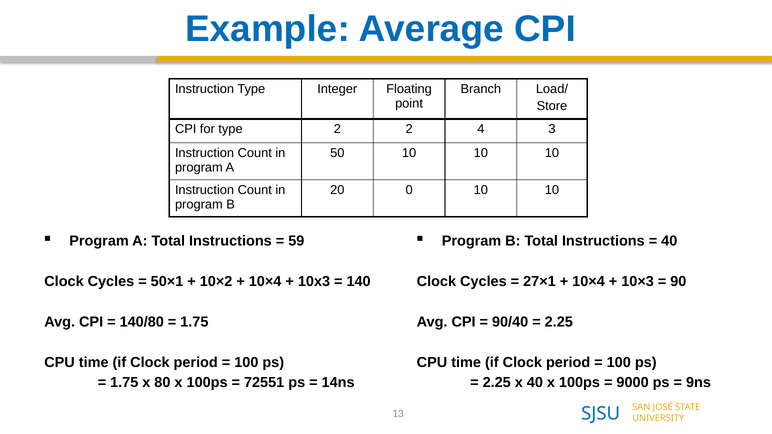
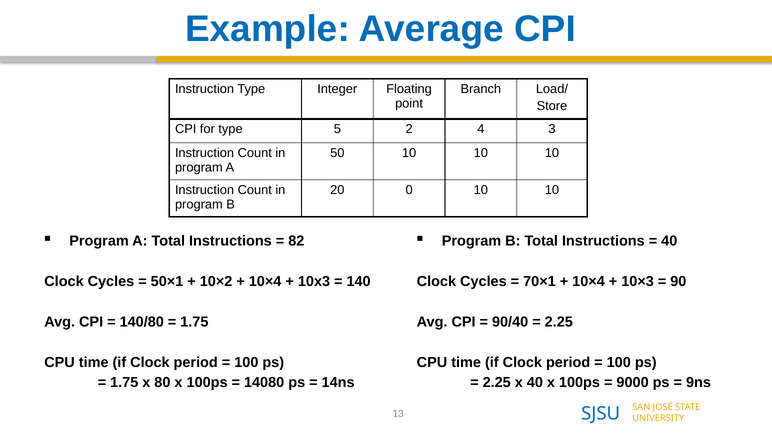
type 2: 2 -> 5 (337, 129)
59: 59 -> 82 (296, 241)
27×1: 27×1 -> 70×1 (539, 282)
72551: 72551 -> 14080 (264, 383)
